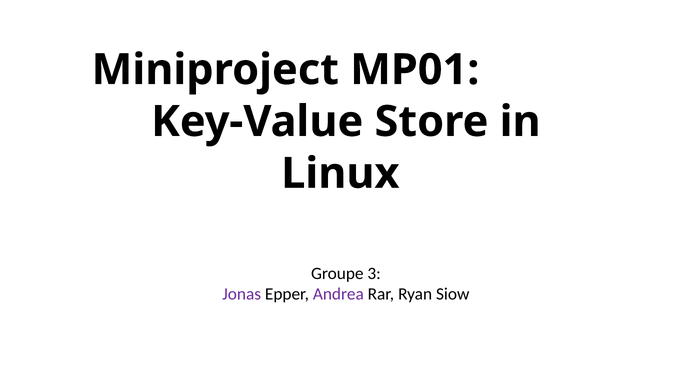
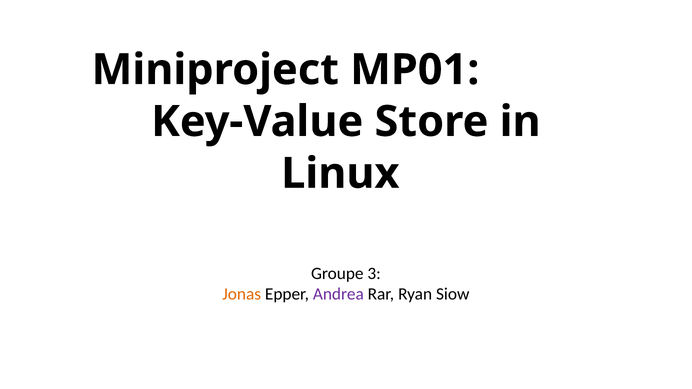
Jonas colour: purple -> orange (242, 294)
